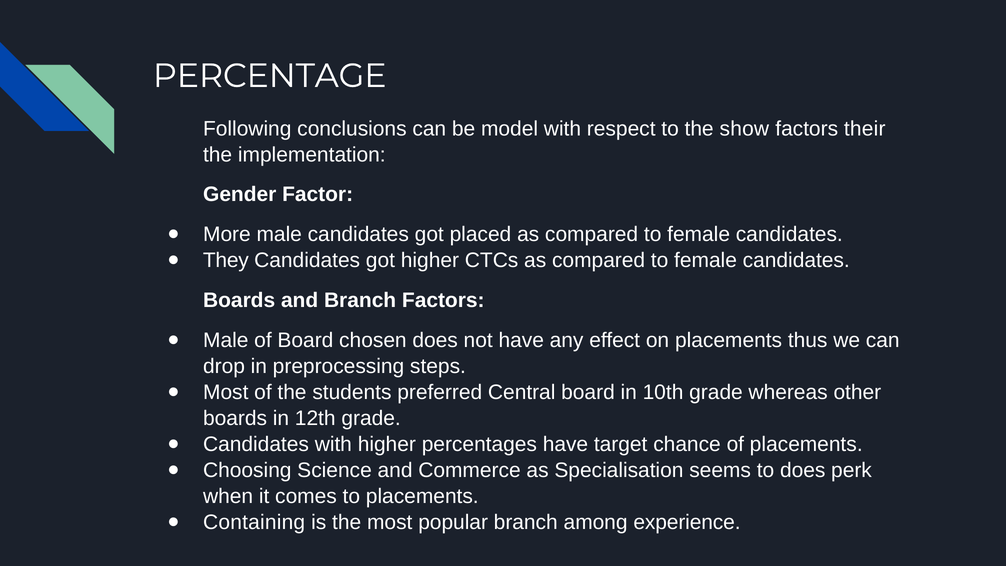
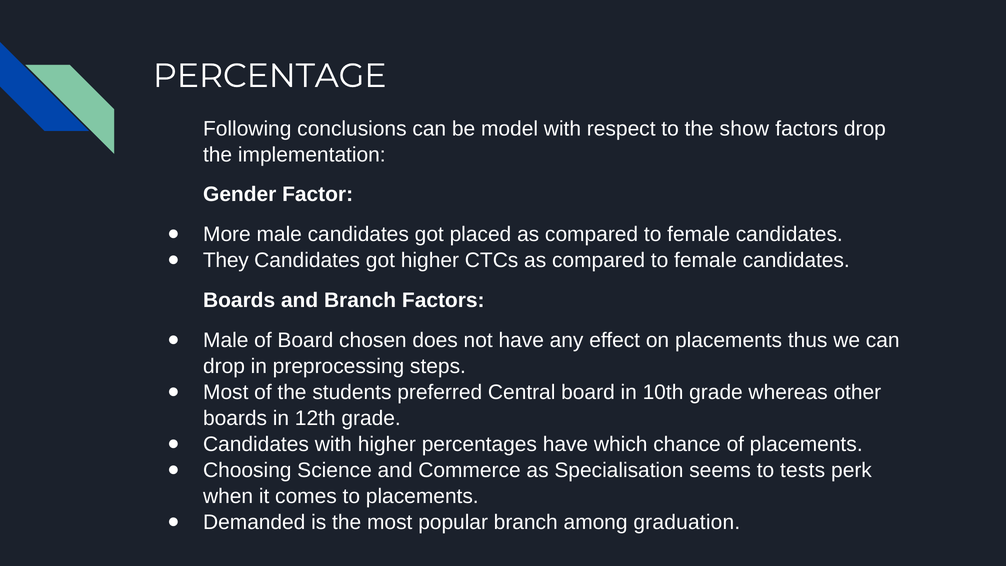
factors their: their -> drop (865, 129)
target: target -> which (621, 444)
to does: does -> tests (803, 470)
Containing: Containing -> Demanded (254, 522)
experience: experience -> graduation (687, 522)
